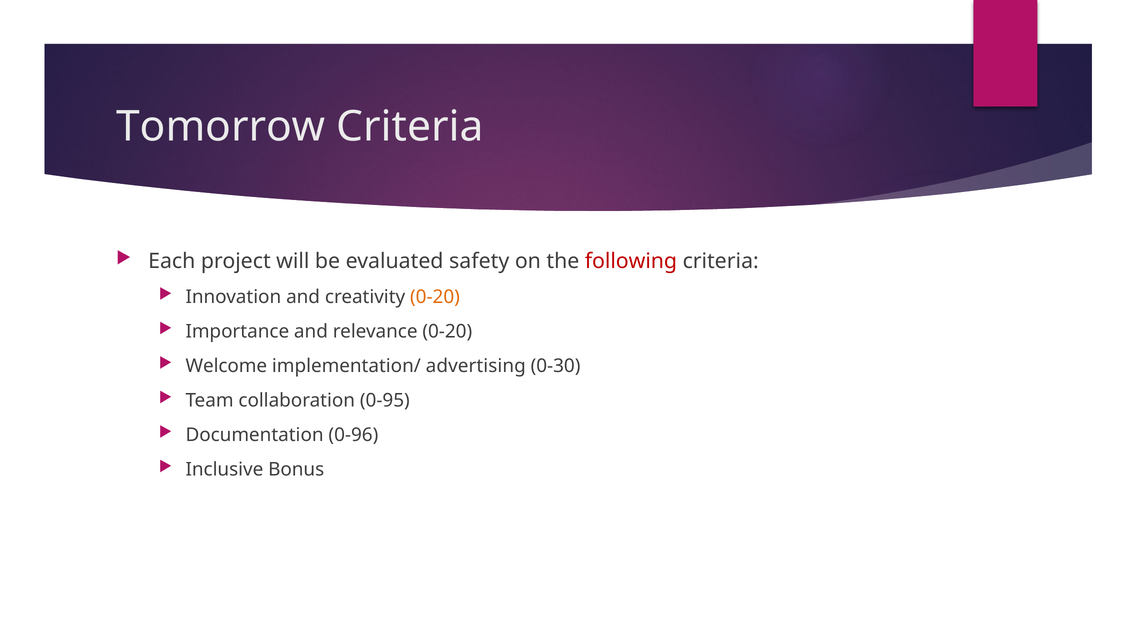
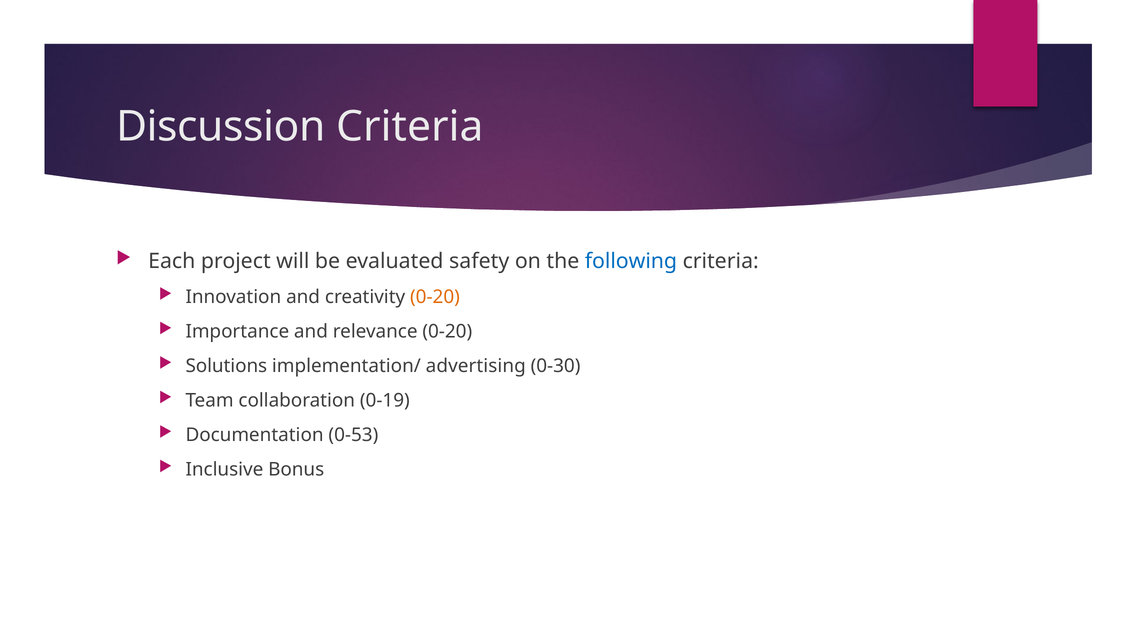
Tomorrow: Tomorrow -> Discussion (221, 127)
following colour: red -> blue (631, 261)
Welcome: Welcome -> Solutions (226, 366)
0-95: 0-95 -> 0-19 (385, 401)
0-96: 0-96 -> 0-53 (353, 435)
